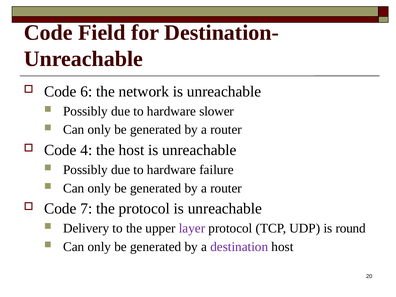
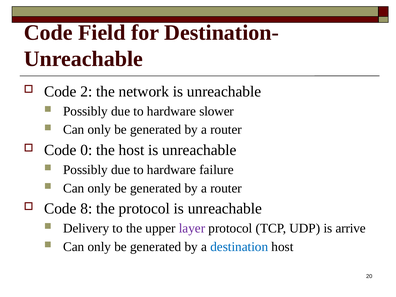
6: 6 -> 2 (86, 92)
4: 4 -> 0 (86, 150)
7: 7 -> 8 (86, 209)
round: round -> arrive (351, 228)
destination colour: purple -> blue (239, 247)
